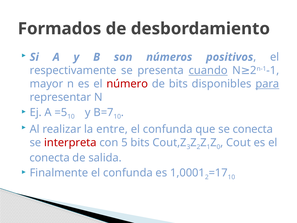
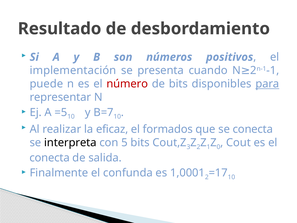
Formados: Formados -> Resultado (60, 29)
respectivamente: respectivamente -> implementación (73, 70)
cuando underline: present -> none (208, 70)
mayor: mayor -> puede (46, 84)
entre: entre -> eficaz (112, 129)
confunda: confunda -> formados (168, 129)
interpreta colour: red -> black (70, 142)
